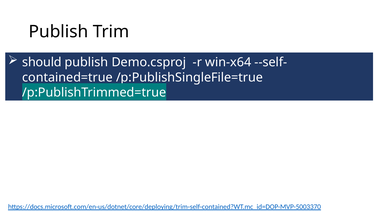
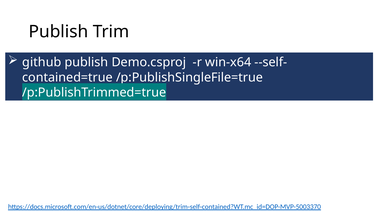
should: should -> github (42, 62)
